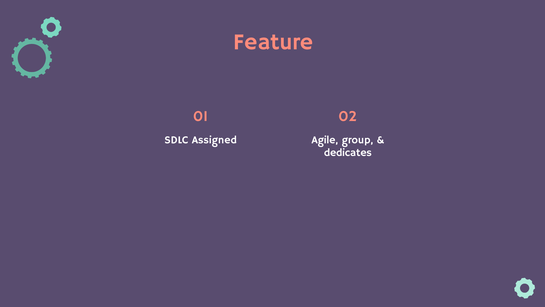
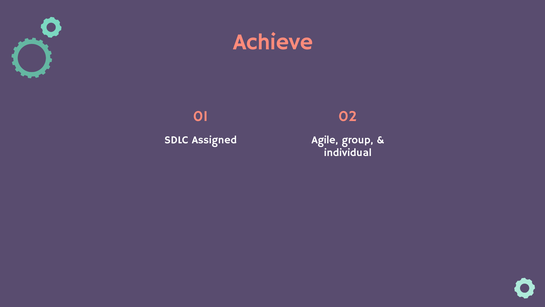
Feature: Feature -> Achieve (273, 42)
dedicates: dedicates -> individual (348, 153)
